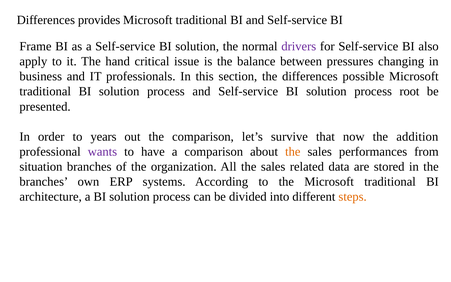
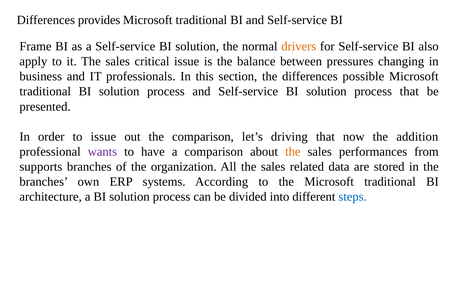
drivers colour: purple -> orange (299, 46)
it The hand: hand -> sales (118, 61)
process root: root -> that (409, 91)
to years: years -> issue (103, 137)
survive: survive -> driving (289, 137)
situation: situation -> supports (41, 167)
steps colour: orange -> blue (353, 197)
